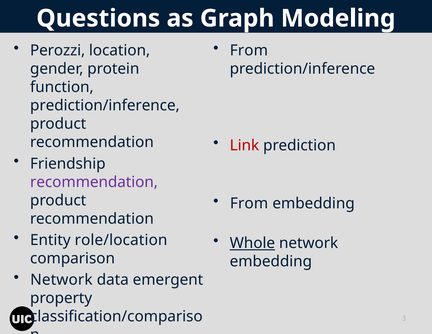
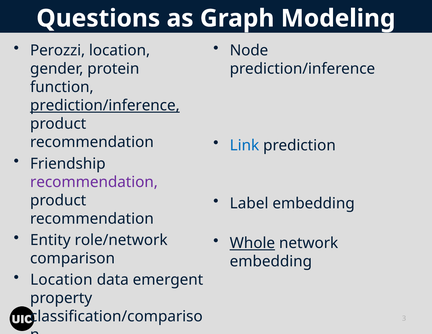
From: From -> Node (249, 51)
prediction/inference underline: none -> present (105, 106)
Link colour: red -> blue (244, 145)
From: From -> Label (249, 203)
role/location: role/location -> role/network (121, 240)
Network: Network -> Location (61, 280)
